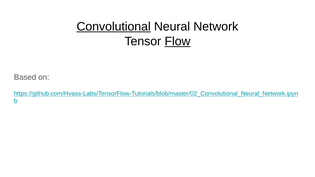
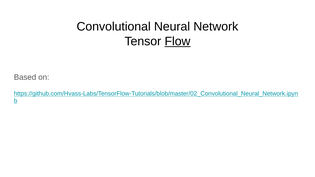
Convolutional underline: present -> none (114, 27)
